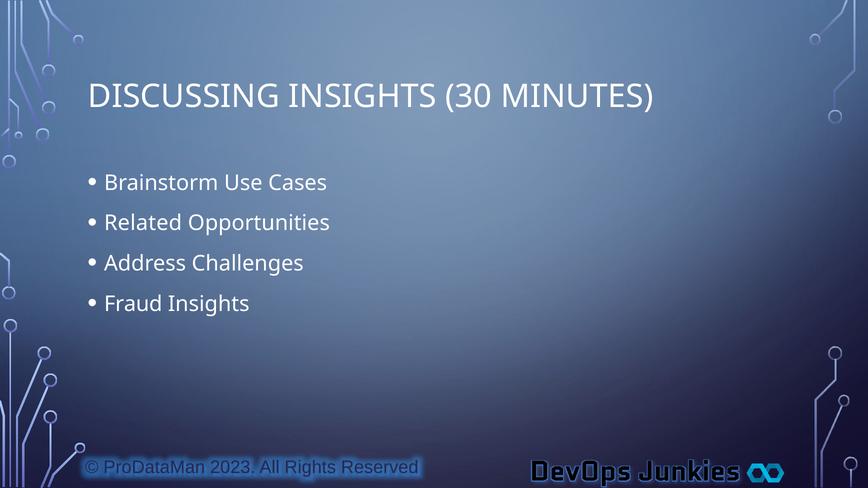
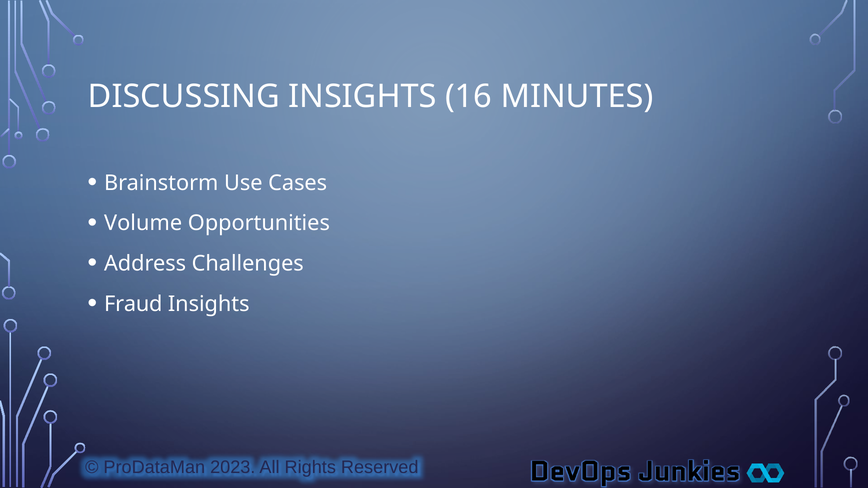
30: 30 -> 16 (469, 96)
Related: Related -> Volume (143, 223)
